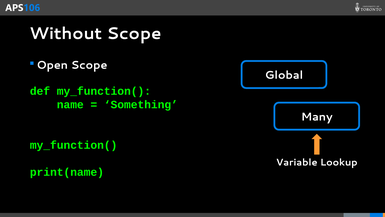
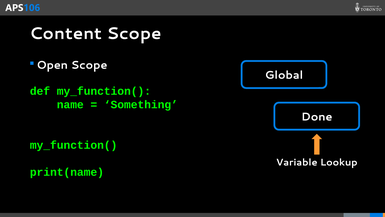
Without: Without -> Content (66, 33)
Many: Many -> Done (317, 117)
